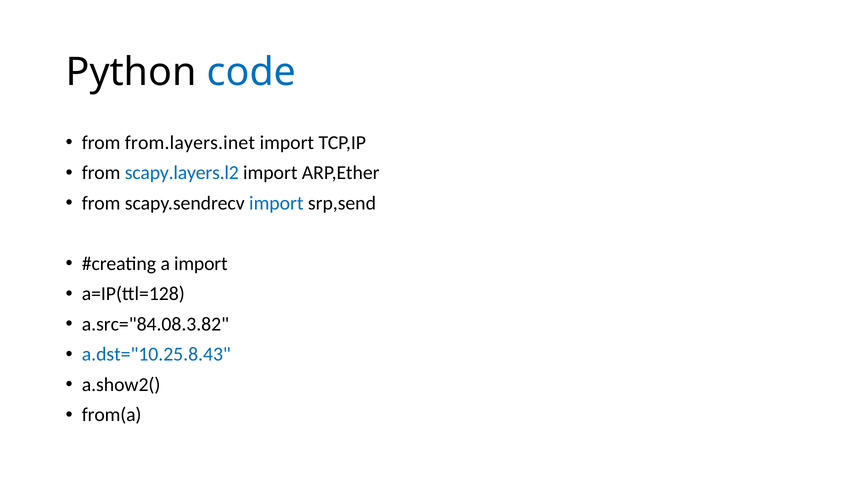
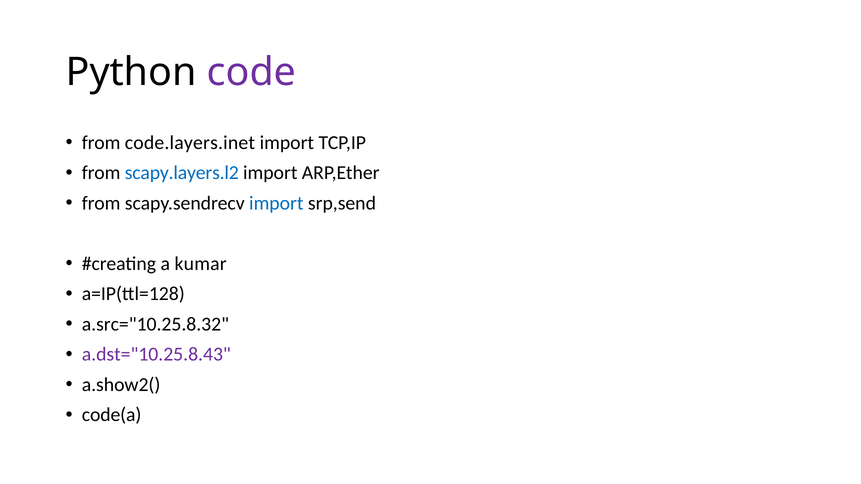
code colour: blue -> purple (251, 72)
from.layers.inet: from.layers.inet -> code.layers.inet (190, 143)
a import: import -> kumar (201, 264)
a.src="84.08.3.82: a.src="84.08.3.82 -> a.src="10.25.8.32 (155, 324)
a.dst="10.25.8.43 colour: blue -> purple (156, 355)
from(a: from(a -> code(a (112, 415)
